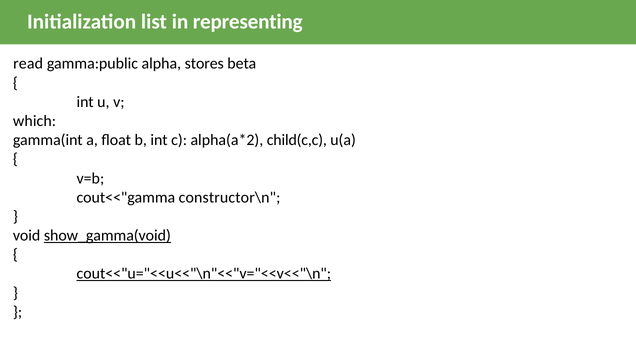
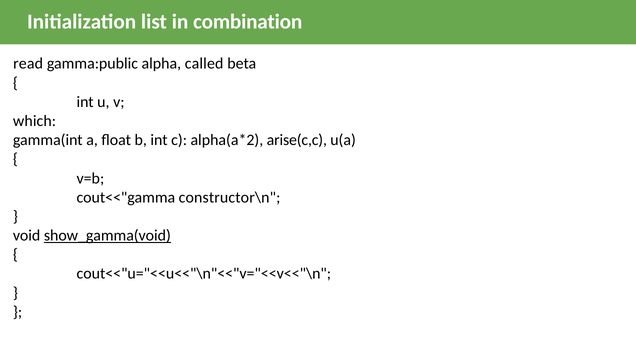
representing: representing -> combination (248, 22)
stores: stores -> called (204, 64)
child(c,c: child(c,c -> arise(c,c (297, 140)
cout<<"u="<<u<<"\n"<<"v="<<v<<"\n underline: present -> none (204, 274)
